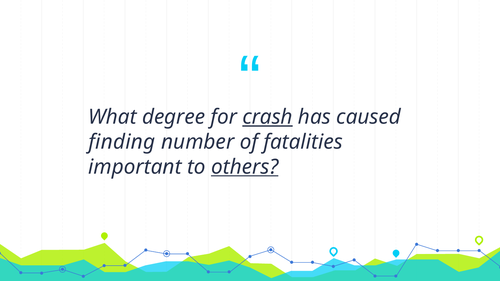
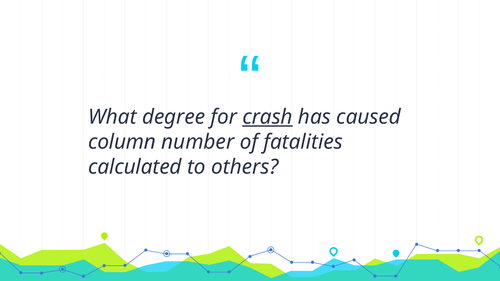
finding: finding -> column (122, 142)
important: important -> calculated (135, 167)
others underline: present -> none (245, 167)
